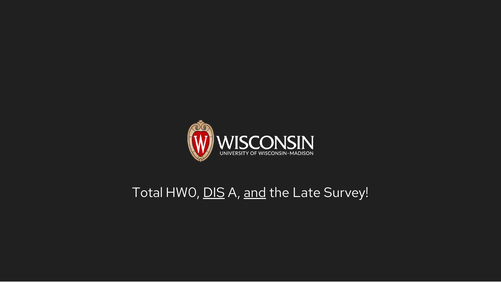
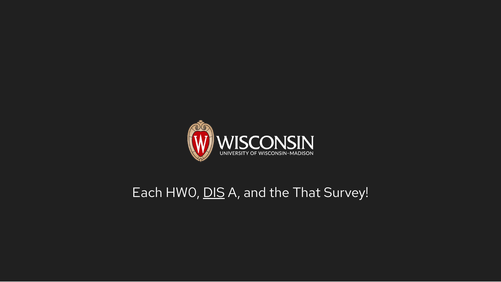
Total: Total -> Each (147, 192)
and underline: present -> none (255, 192)
Late: Late -> That (307, 192)
